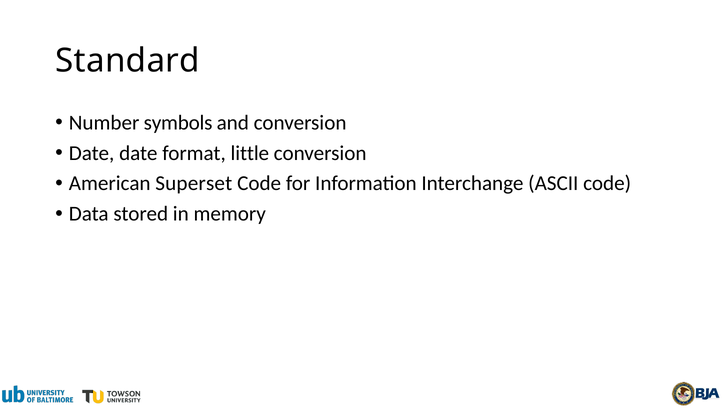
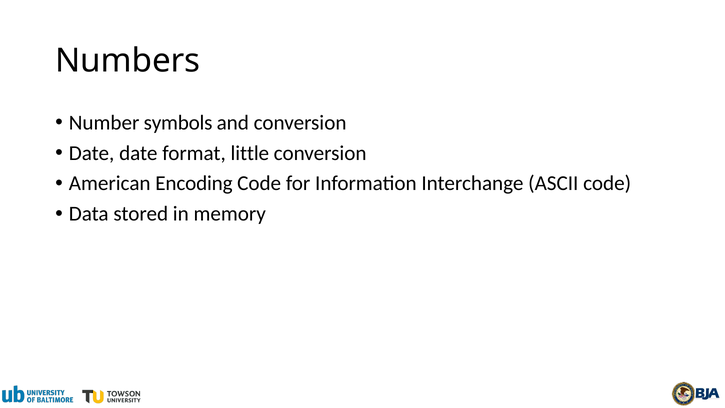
Standard: Standard -> Numbers (128, 61)
Superset: Superset -> Encoding (194, 183)
